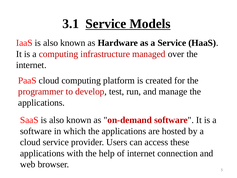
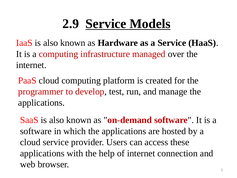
3.1: 3.1 -> 2.9 (71, 24)
